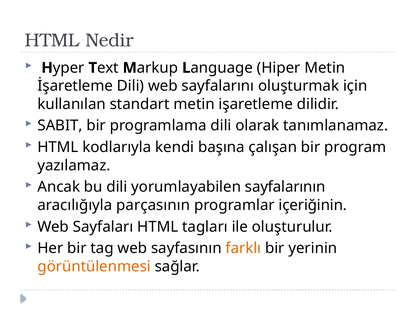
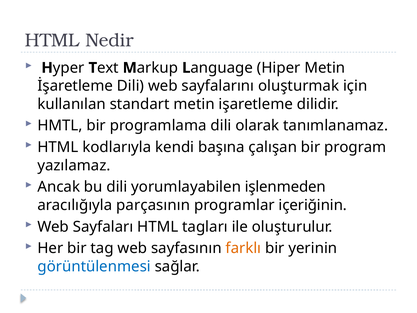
SABIT: SABIT -> HMTL (60, 126)
sayfalarının: sayfalarının -> işlenmeden (285, 187)
görüntülenmesi colour: orange -> blue (94, 266)
